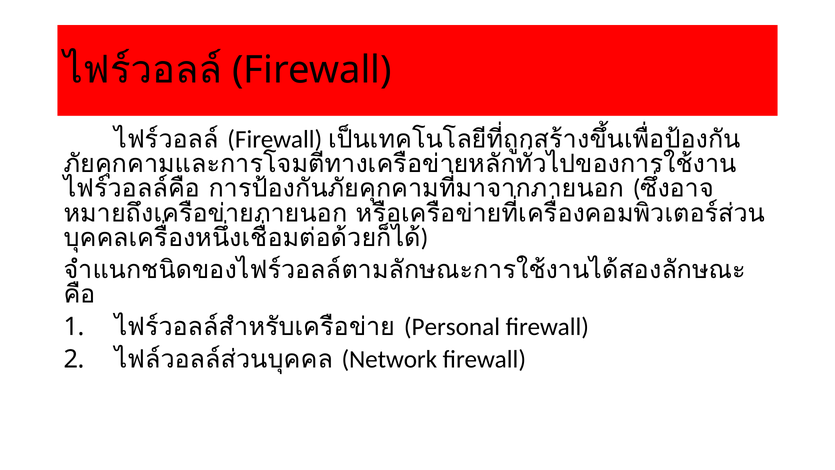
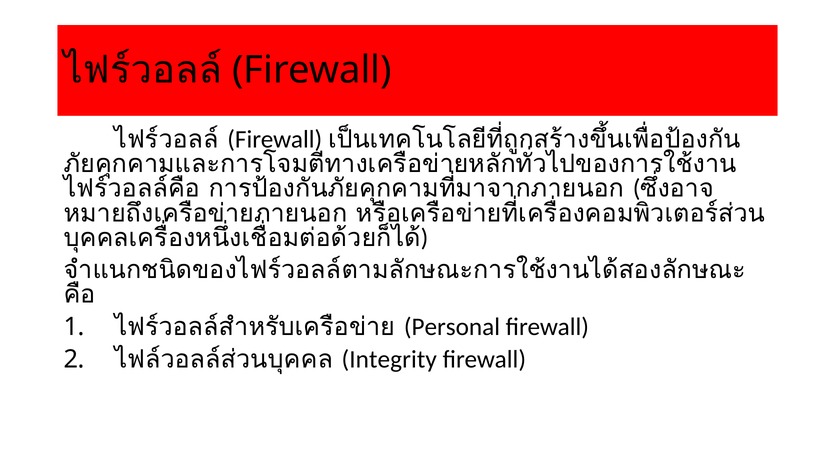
Network: Network -> Integrity (389, 359)
